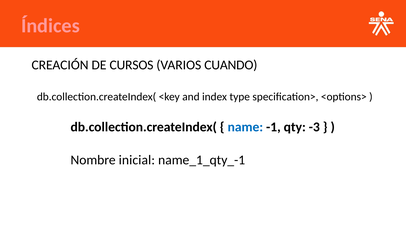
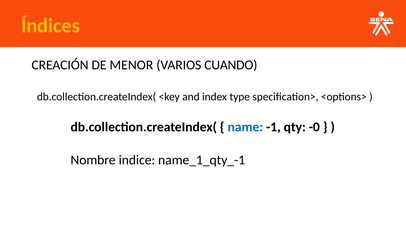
Índices colour: pink -> yellow (50, 26)
CURSOS: CURSOS -> MENOR (131, 65)
-3: -3 -> -0 (314, 127)
inicial: inicial -> indice (137, 160)
